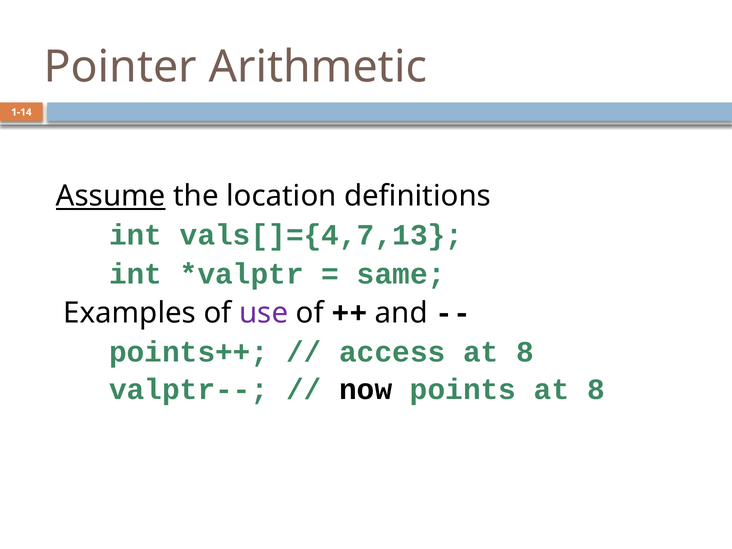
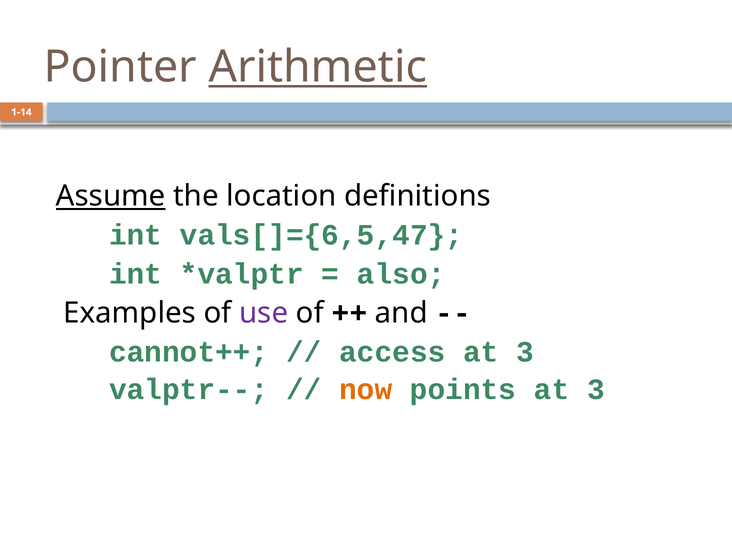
Arithmetic underline: none -> present (318, 67)
vals[]={4,7,13: vals[]={4,7,13 -> vals[]={6,5,47 (321, 235)
same: same -> also (401, 274)
points++: points++ -> cannot++ (189, 352)
8: 8 -> 3 (525, 352)
now colour: black -> orange (366, 390)
points at 8: 8 -> 3 (596, 390)
